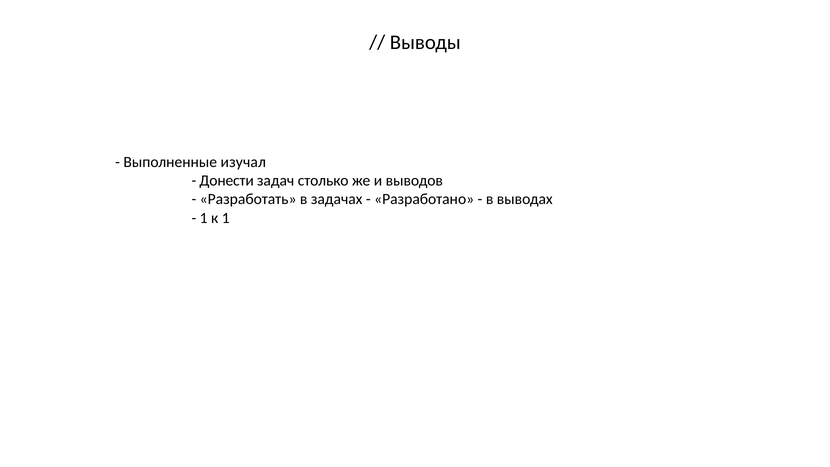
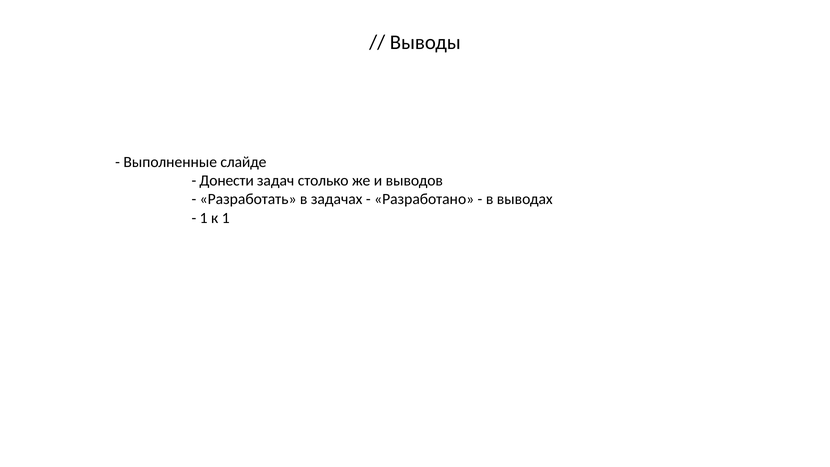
изучал: изучал -> слайде (243, 162)
